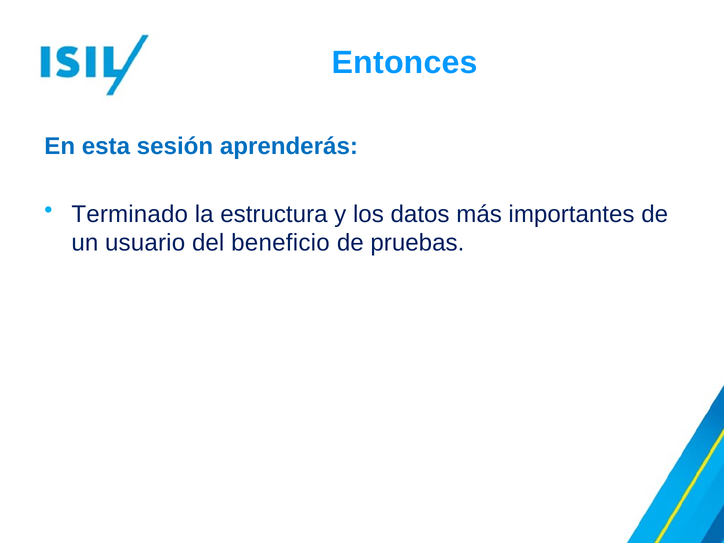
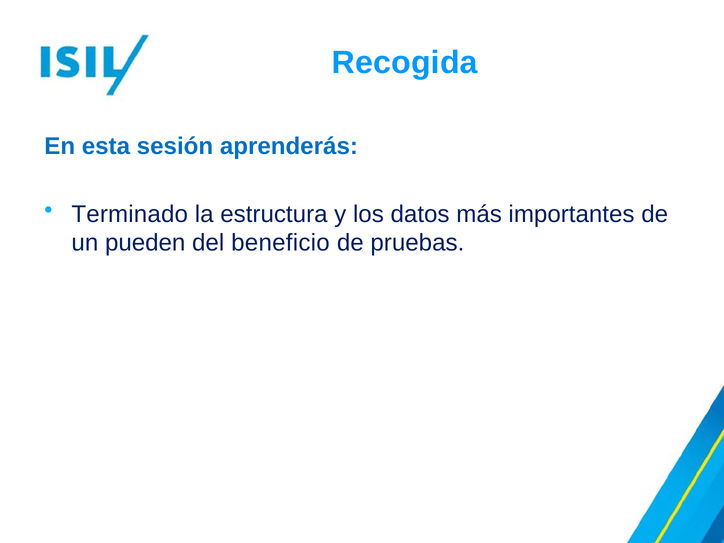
Entonces: Entonces -> Recogida (405, 63)
usuario: usuario -> pueden (145, 243)
